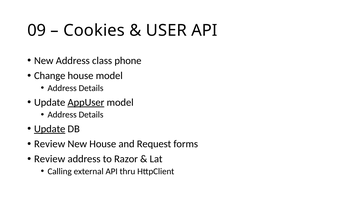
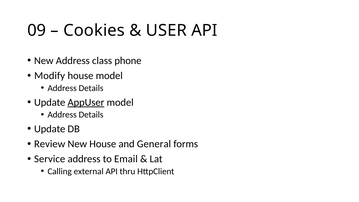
Change: Change -> Modify (50, 76)
Update underline: present -> none (50, 129)
Request: Request -> General (154, 144)
Review: Review -> Service (50, 159)
Razor: Razor -> Email (126, 159)
